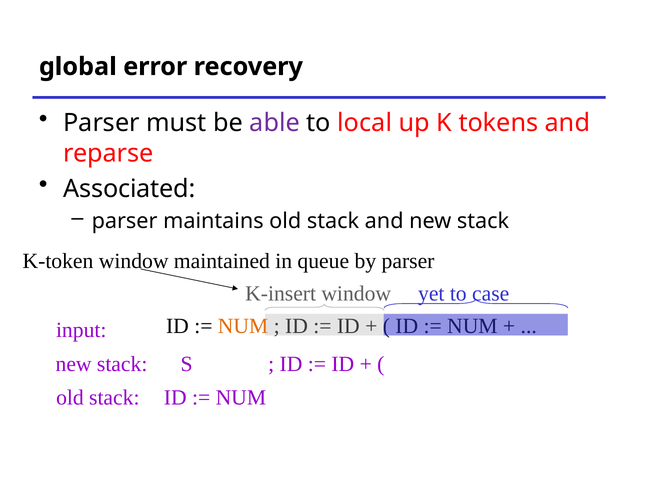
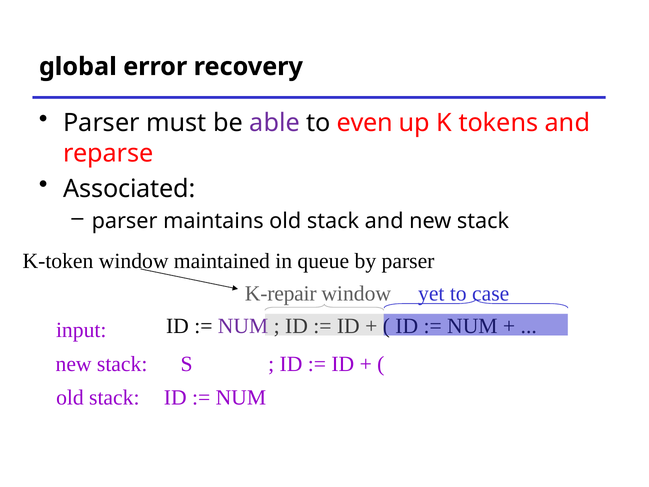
local: local -> even (365, 123)
K-insert: K-insert -> K-repair (281, 293)
NUM colour: orange -> purple (243, 326)
